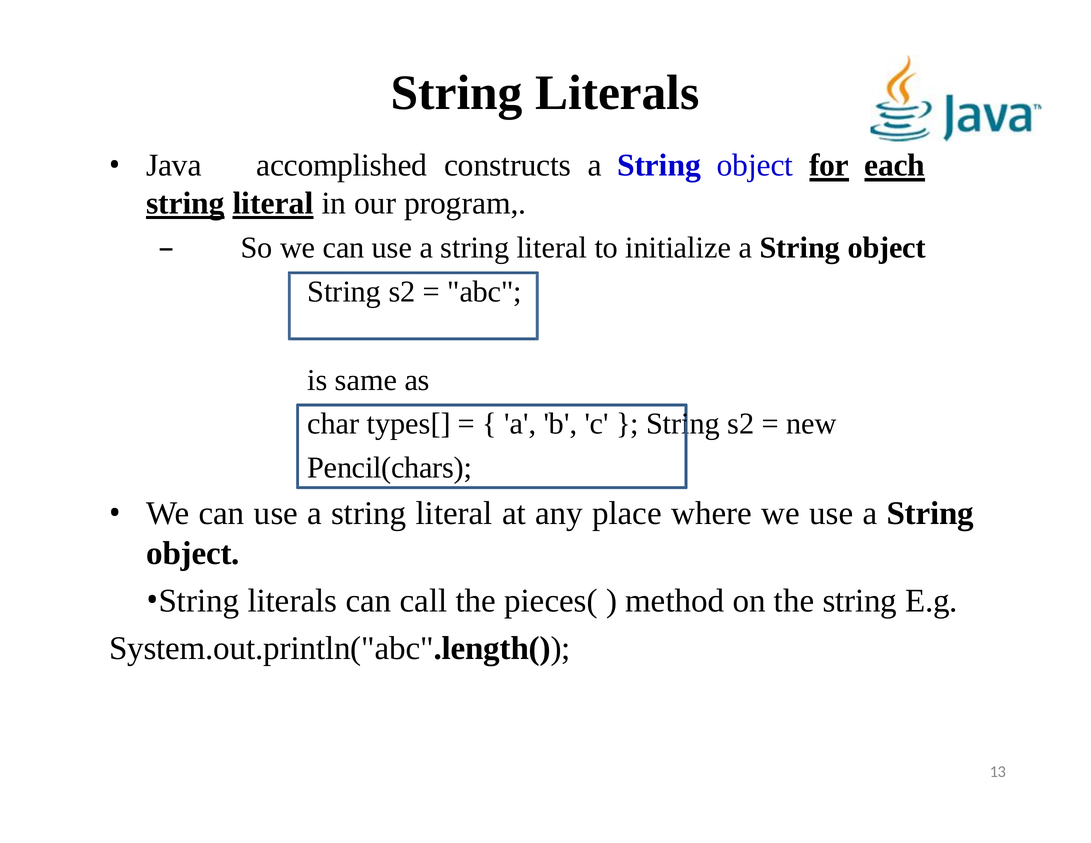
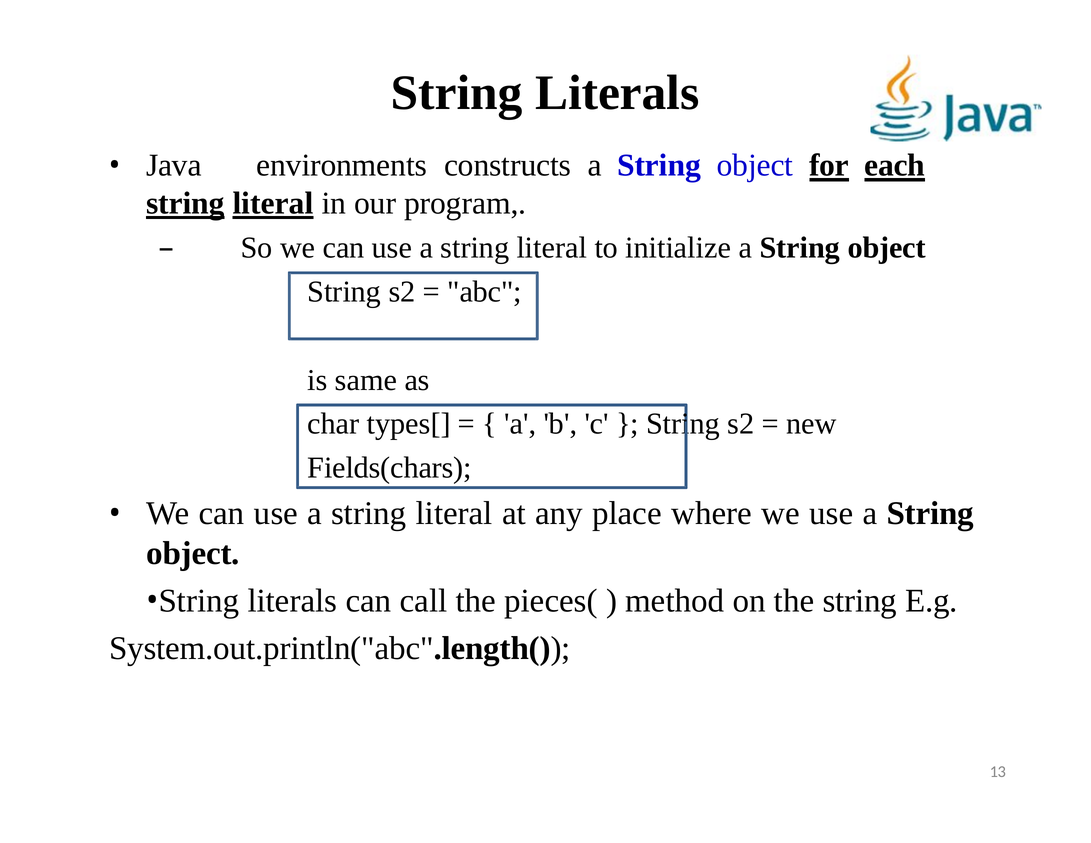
accomplished: accomplished -> environments (342, 165)
Pencil(chars: Pencil(chars -> Fields(chars (390, 468)
